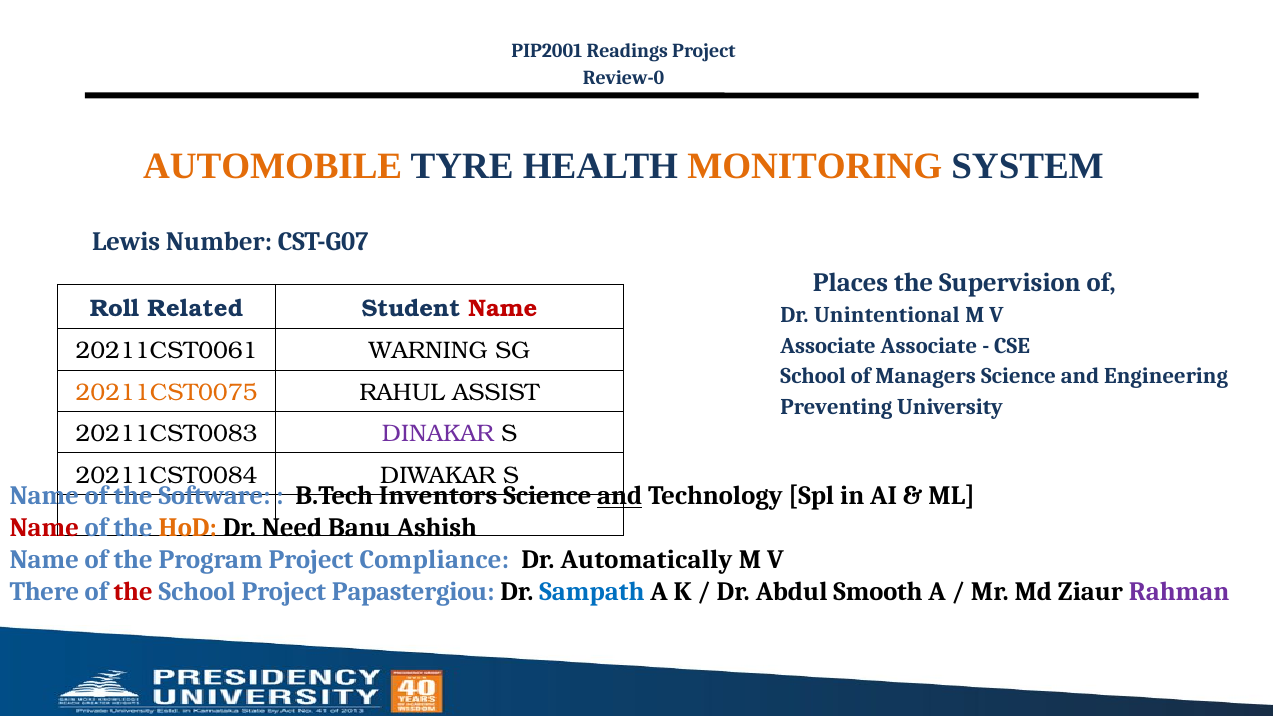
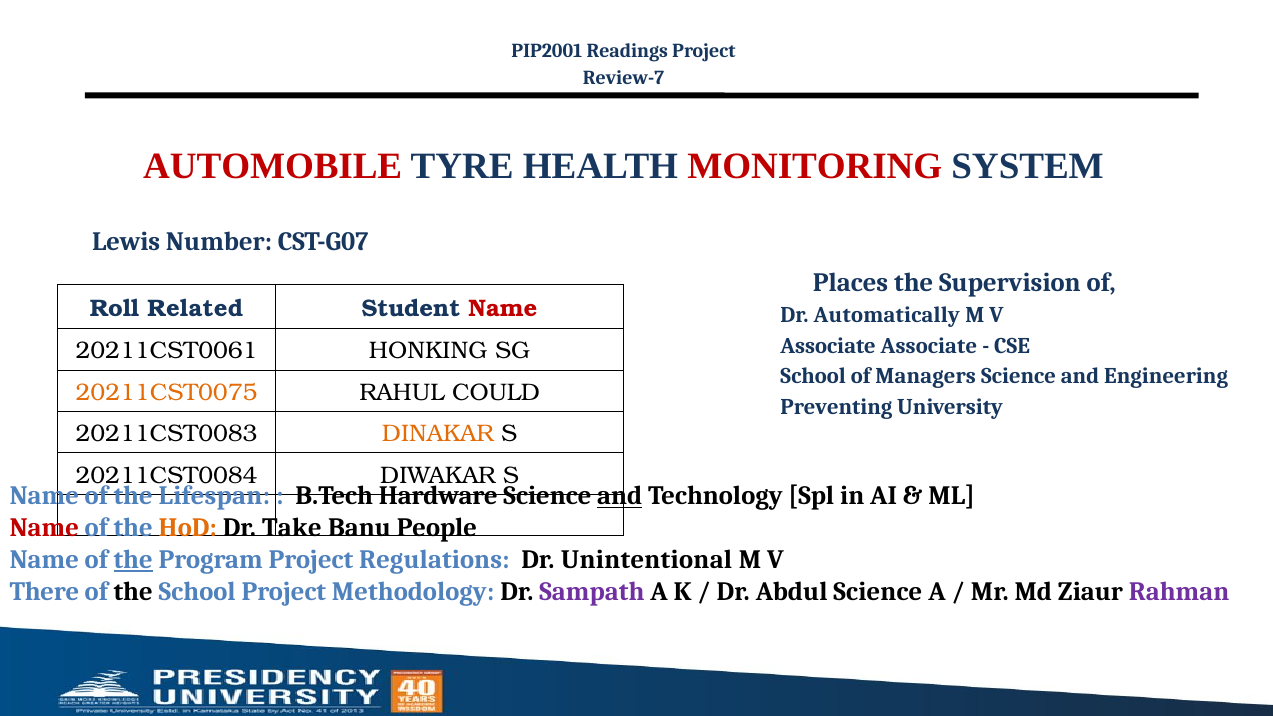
Review-0: Review-0 -> Review-7 (624, 78)
AUTOMOBILE colour: orange -> red (273, 166)
MONITORING colour: orange -> red (815, 166)
Unintentional: Unintentional -> Automatically (887, 315)
WARNING: WARNING -> HONKING (428, 351)
ASSIST: ASSIST -> COULD (496, 392)
DINAKAR colour: purple -> orange (438, 434)
Software: Software -> Lifespan (214, 496)
Inventors: Inventors -> Hardware (438, 496)
Need: Need -> Take (292, 528)
Ashish: Ashish -> People (437, 528)
the underline: none -> present (133, 560)
Compliance: Compliance -> Regulations (434, 560)
Automatically: Automatically -> Unintentional (647, 560)
the colour: red -> black (133, 591)
Papastergiou: Papastergiou -> Methodology (413, 591)
Sampath colour: blue -> purple (592, 591)
Abdul Smooth: Smooth -> Science (878, 591)
